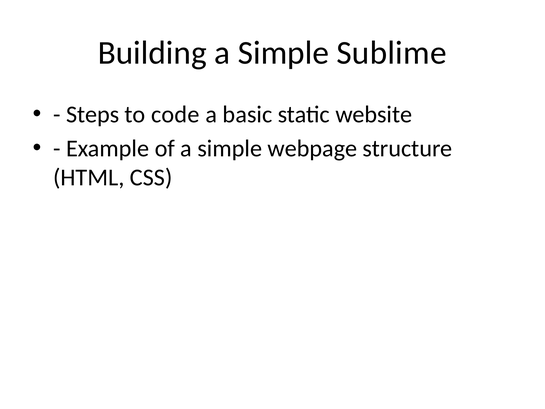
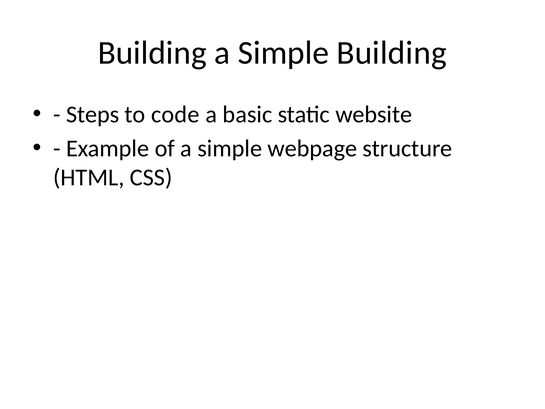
Simple Sublime: Sublime -> Building (392, 53)
